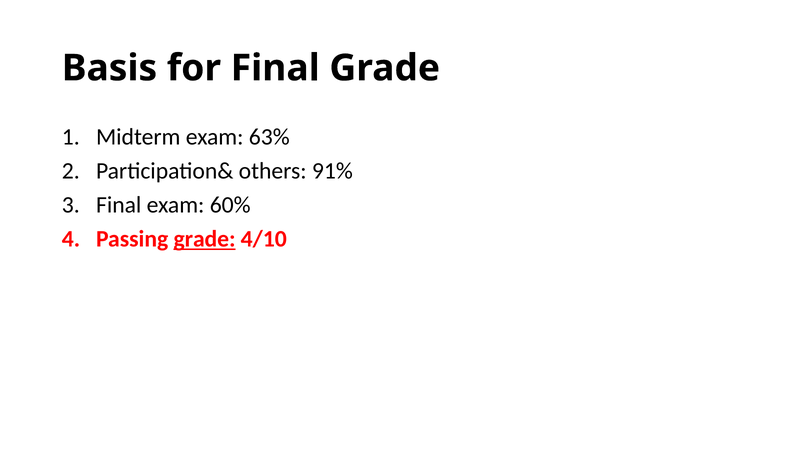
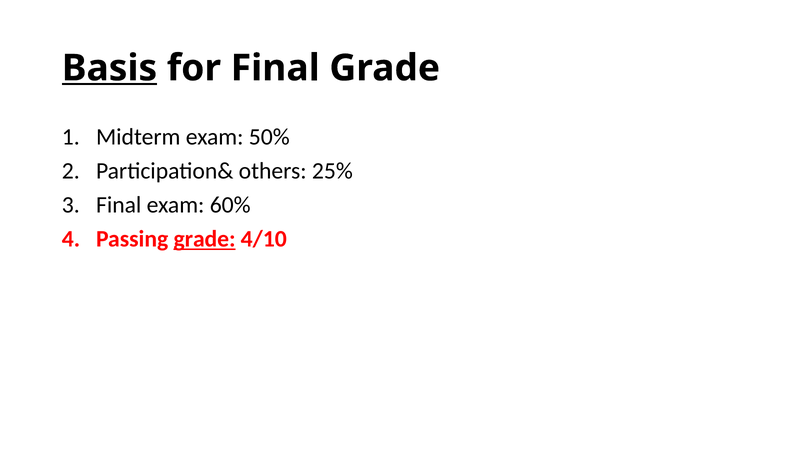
Basis underline: none -> present (110, 68)
63%: 63% -> 50% (269, 137)
91%: 91% -> 25% (332, 171)
